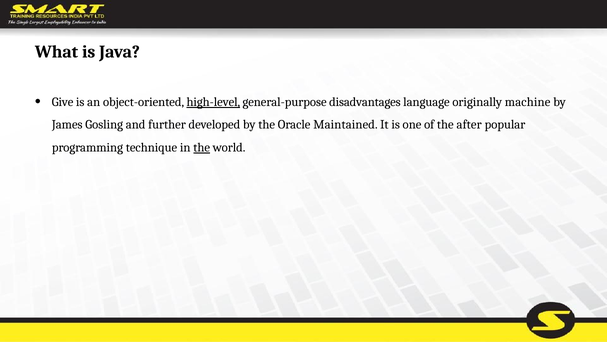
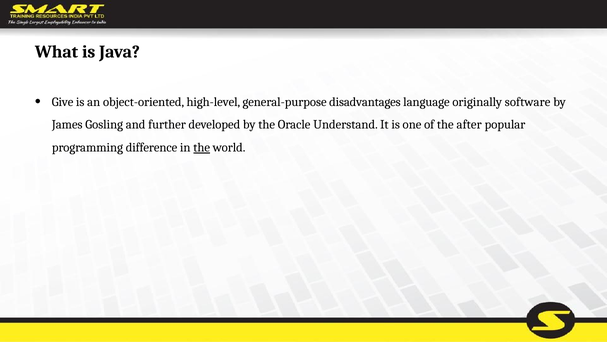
high-level underline: present -> none (213, 102)
machine: machine -> software (528, 102)
Maintained: Maintained -> Understand (346, 125)
technique: technique -> difference (152, 147)
